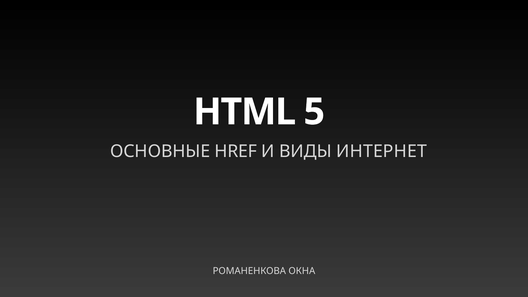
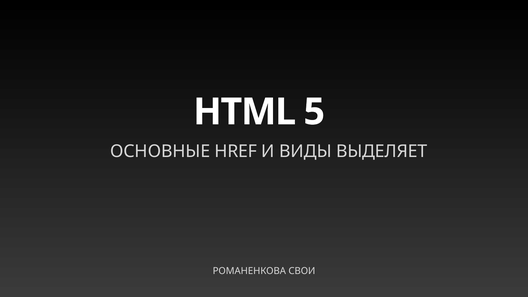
ИНТЕРНЕТ: ИНТЕРНЕТ -> ВЫДЕЛЯЕТ (382, 151)
ОКНА: ОКНА -> СВОИ (302, 271)
